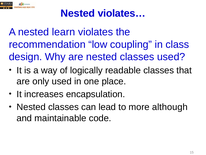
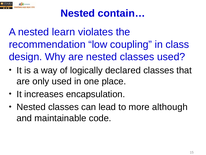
violates…: violates… -> contain… (121, 13)
readable: readable -> declared (123, 70)
